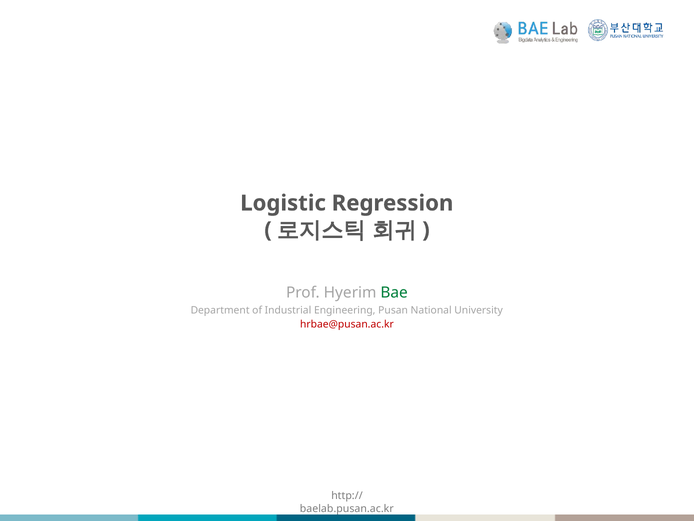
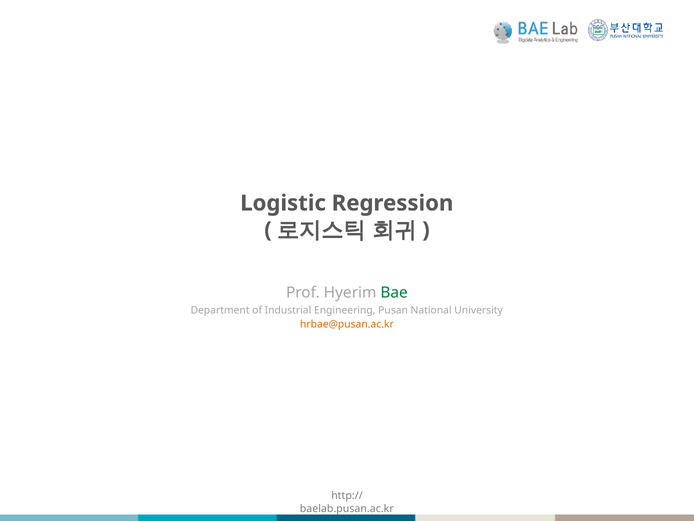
hrbae@pusan.ac.kr colour: red -> orange (347, 324)
